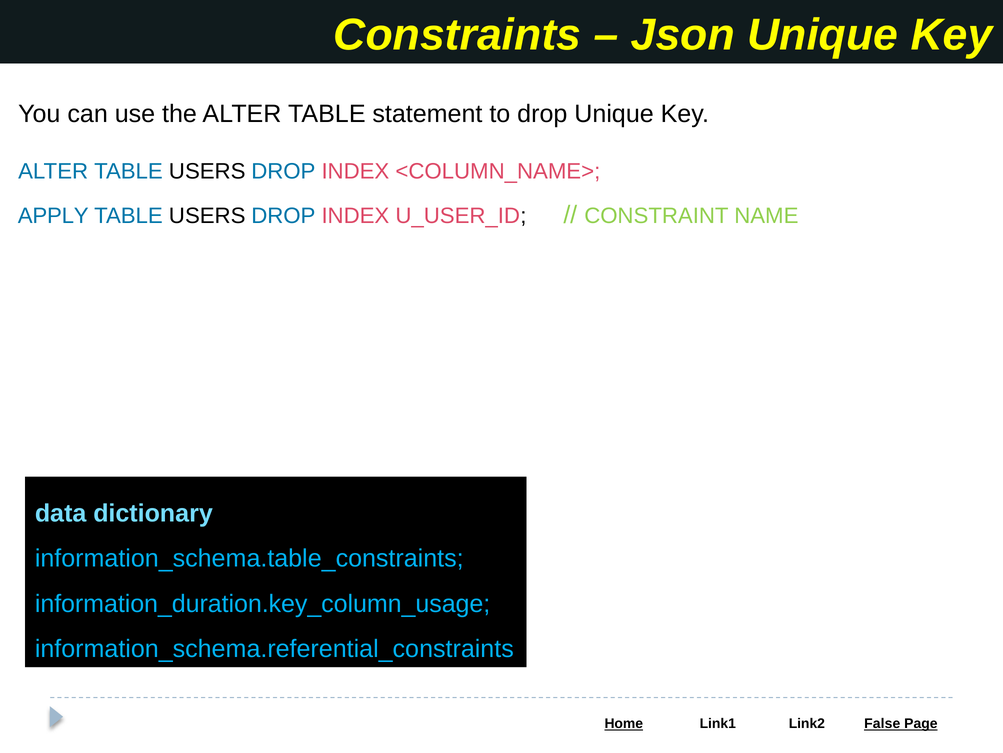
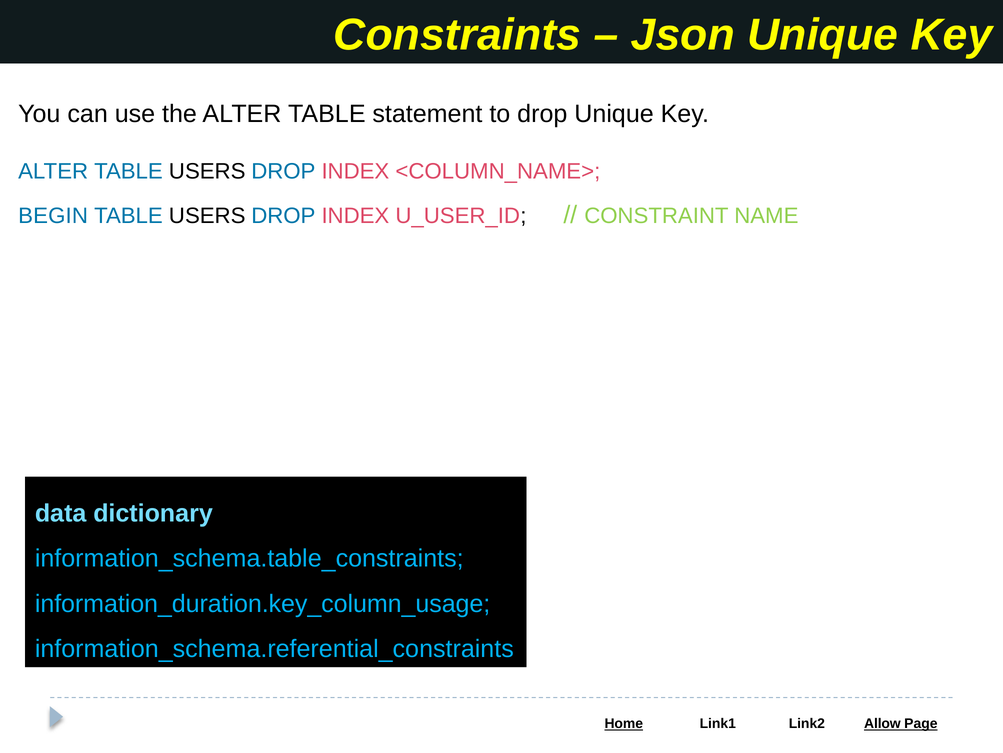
APPLY: APPLY -> BEGIN (53, 216)
False: False -> Allow (882, 723)
